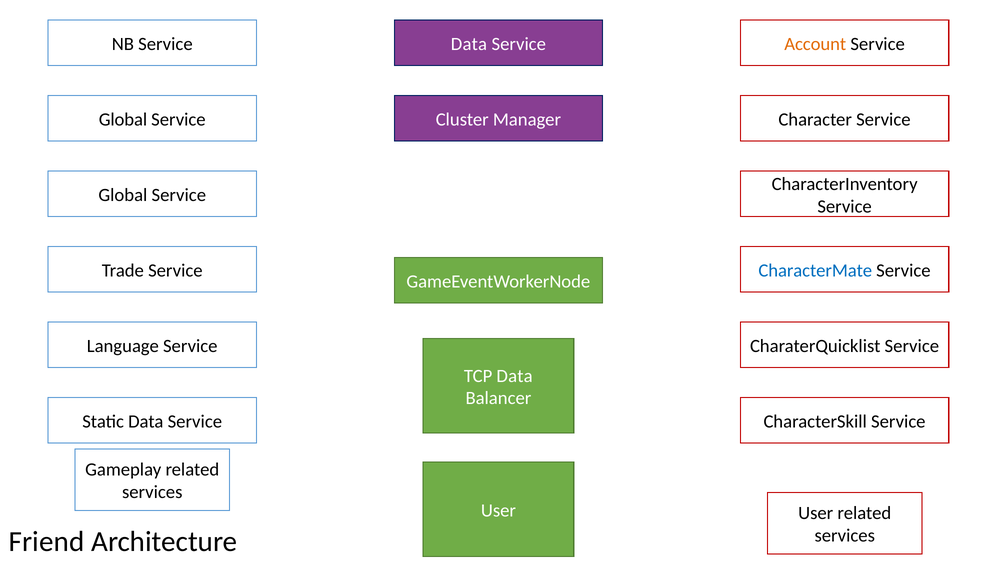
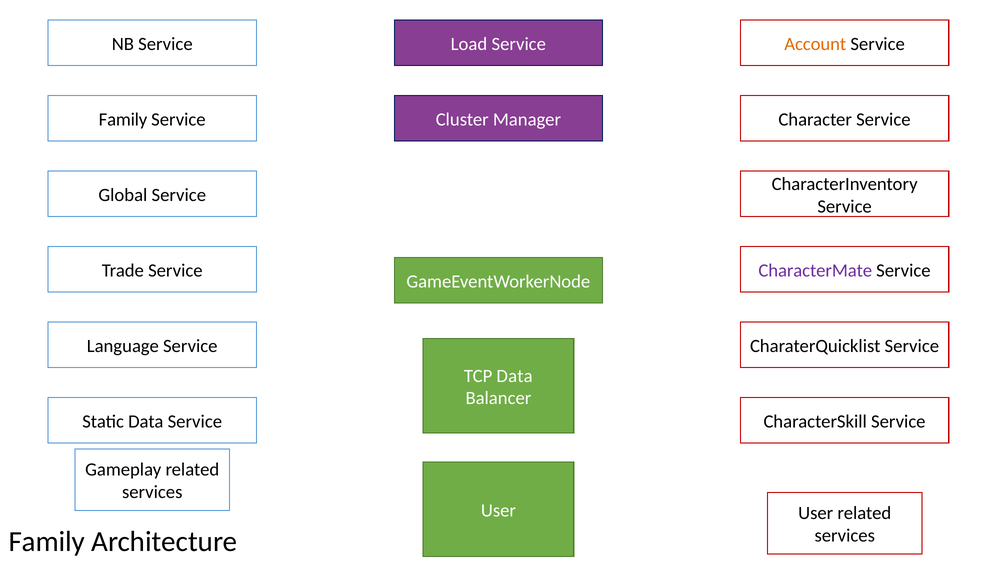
Data: Data -> Load (469, 44)
Global: Global -> Family (123, 120)
CharacterMate colour: blue -> purple (815, 271)
Friend: Friend -> Family (47, 541)
